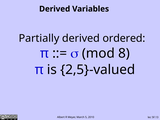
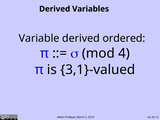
Partially: Partially -> Variable (39, 38)
8: 8 -> 4 (124, 53)
2,5}-valued: 2,5}-valued -> 3,1}-valued (98, 70)
